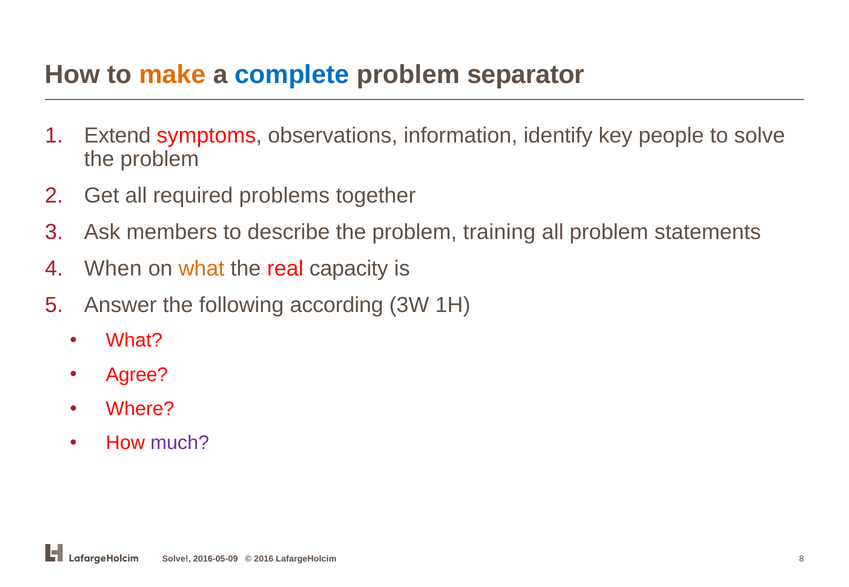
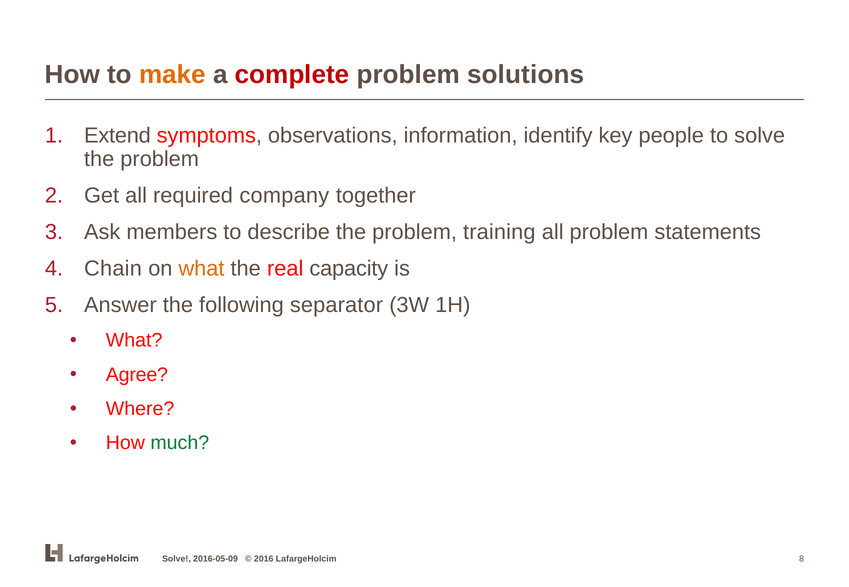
complete colour: blue -> red (292, 75)
separator: separator -> solutions (526, 75)
problems: problems -> company (284, 196)
When: When -> Chain (113, 269)
according: according -> separator (336, 306)
much colour: purple -> green (180, 444)
